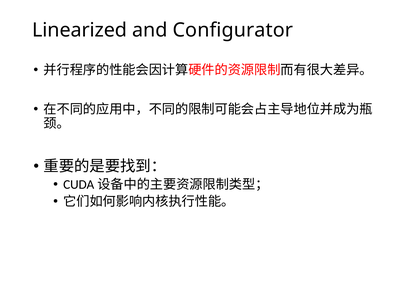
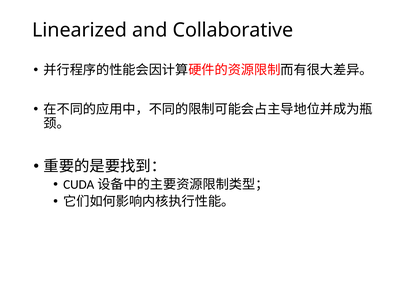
Configurator: Configurator -> Collaborative (233, 30)
